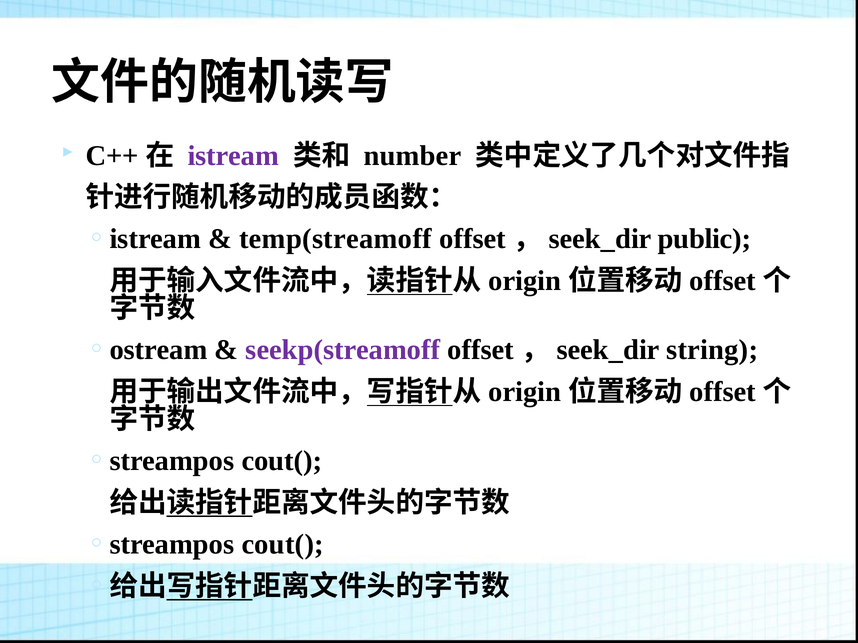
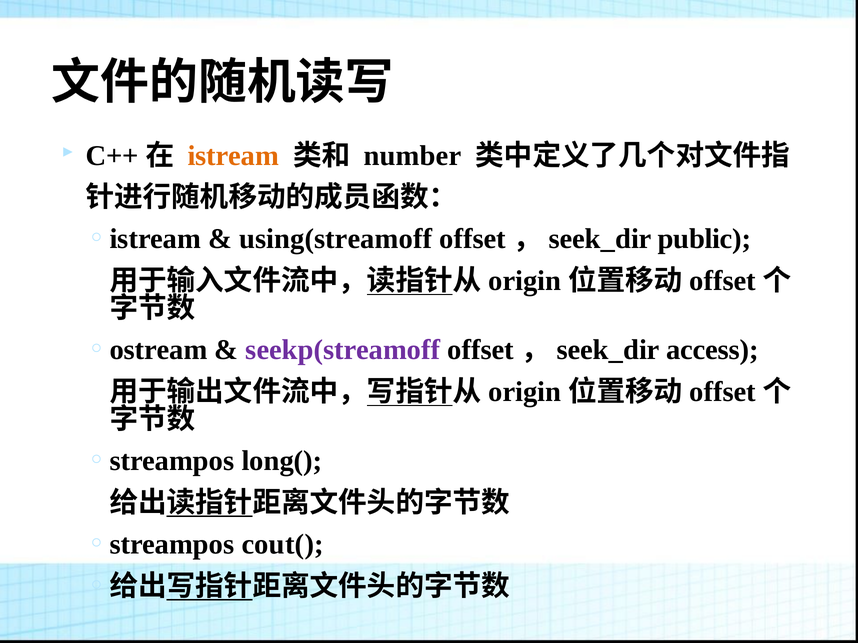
istream colour: purple -> orange (233, 156)
temp(streamoff: temp(streamoff -> using(streamoff (336, 239)
string: string -> access (712, 350)
cout(: cout( -> long( (282, 461)
